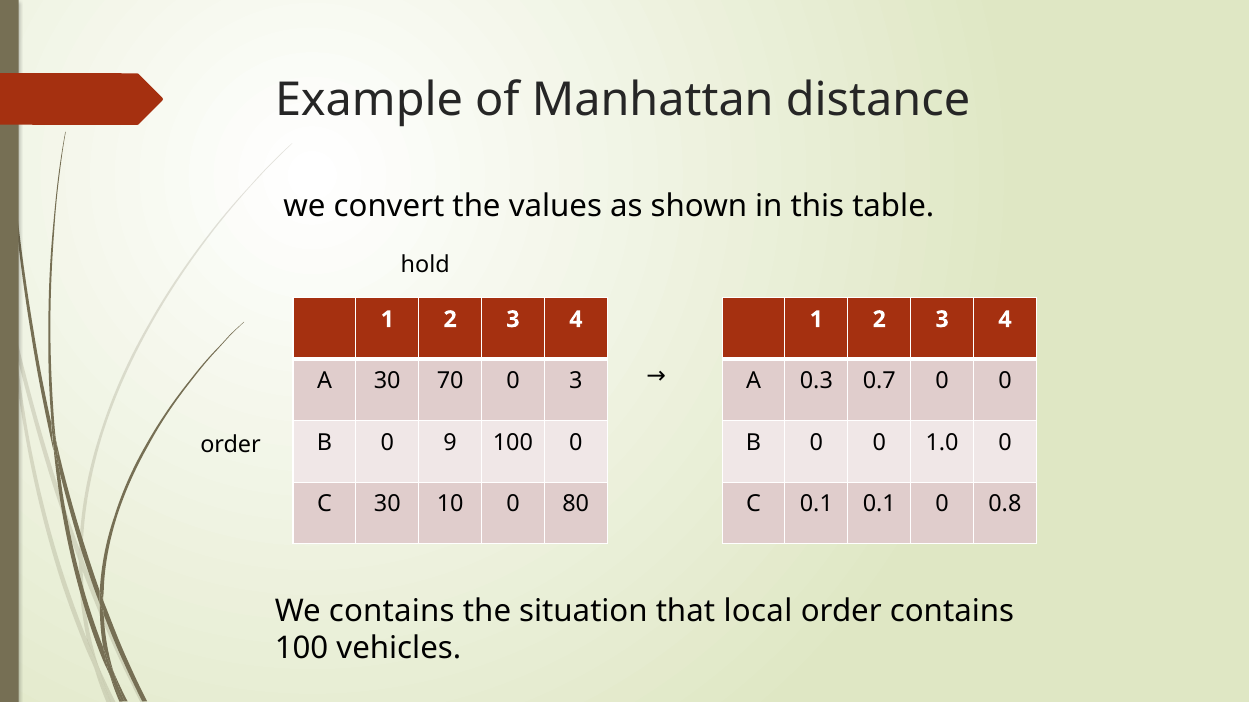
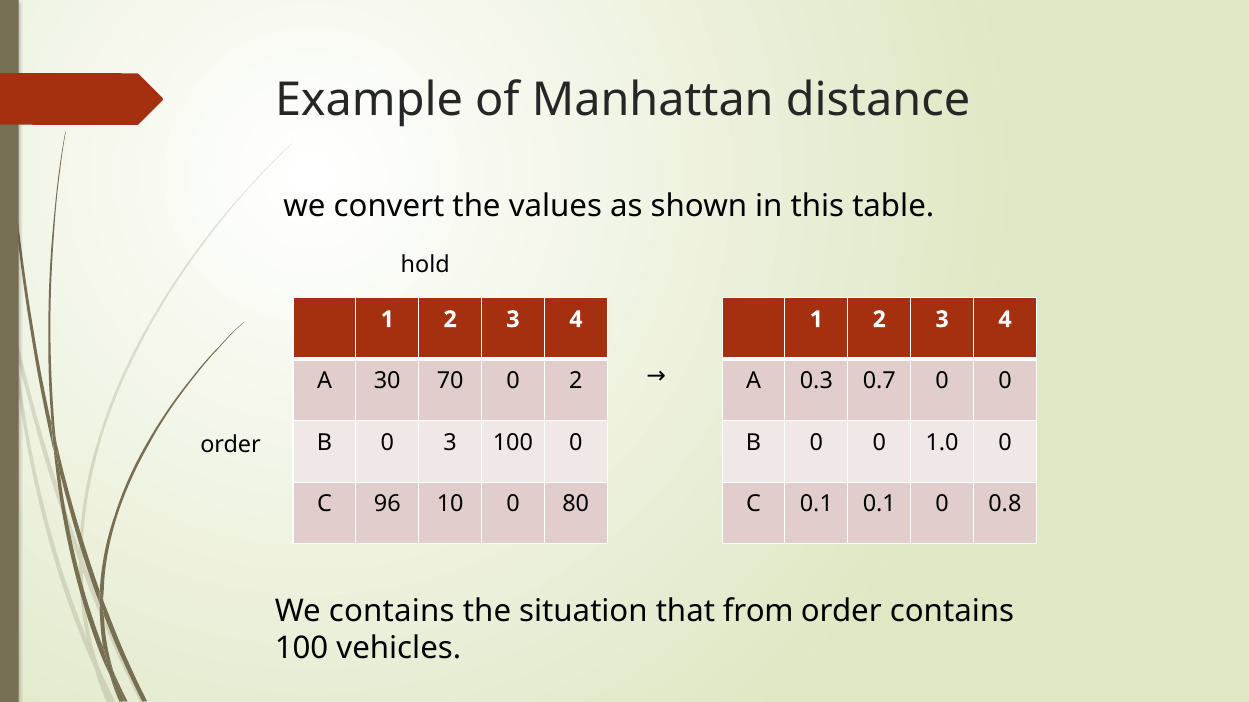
0 3: 3 -> 2 (576, 381)
0 9: 9 -> 3 (450, 443)
C 30: 30 -> 96 (387, 505)
local: local -> from (758, 611)
